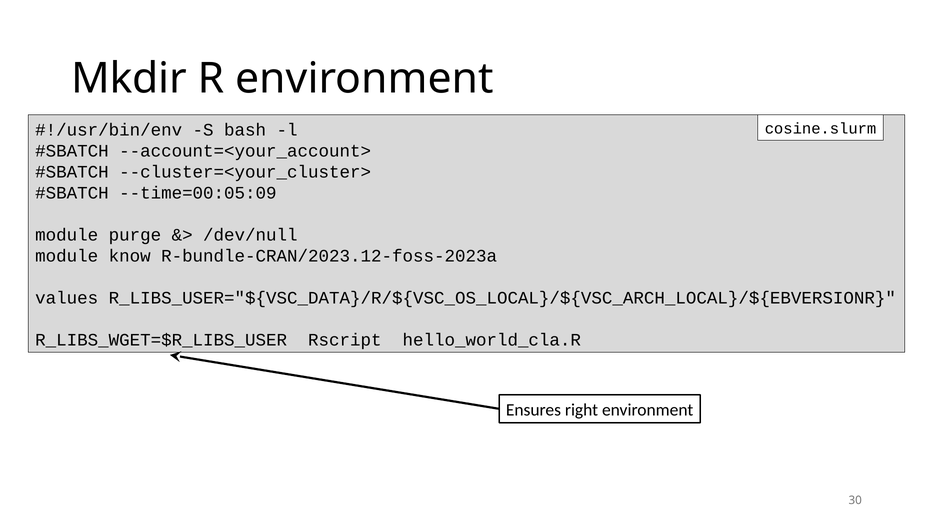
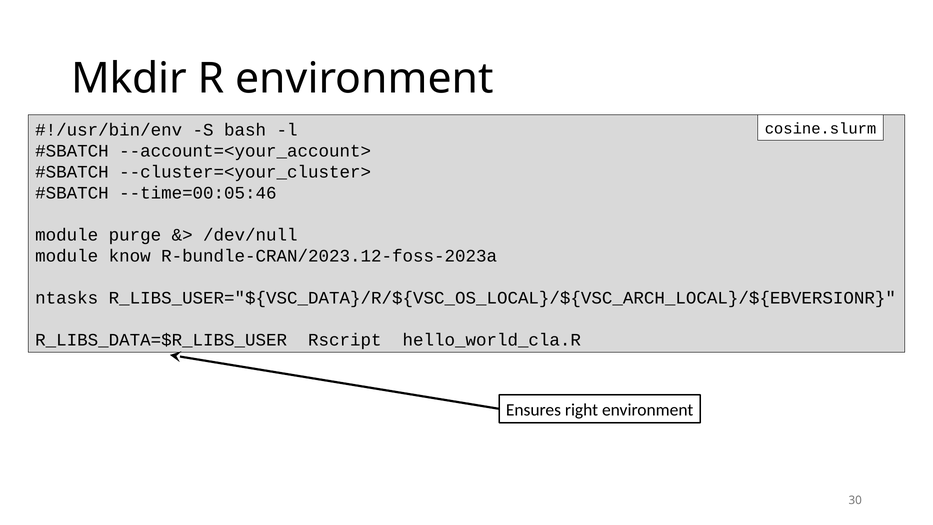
--time=00:05:09: --time=00:05:09 -> --time=00:05:46 (198, 193)
values: values -> ntasks (67, 298)
R_LIBS_WGET=$R_LIBS_USER: R_LIBS_WGET=$R_LIBS_USER -> R_LIBS_DATA=$R_LIBS_USER (161, 340)
